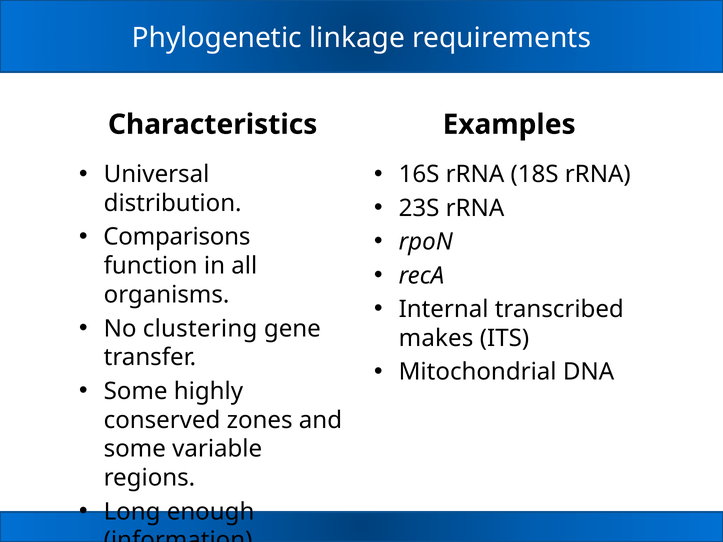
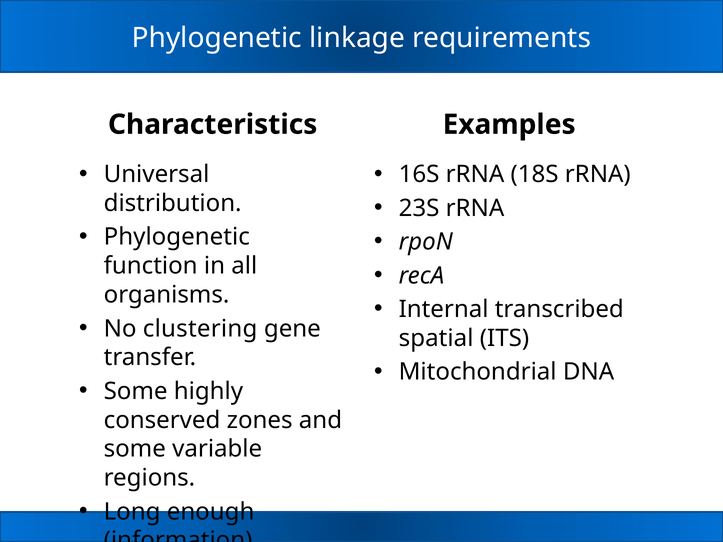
Comparisons: Comparisons -> Phylogenetic (177, 237)
makes: makes -> spatial (436, 338)
